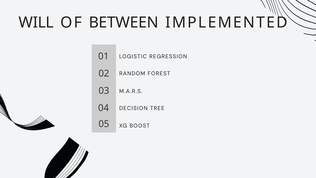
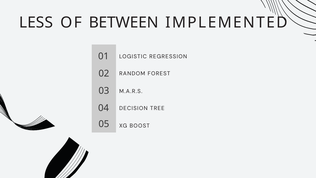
WILL: WILL -> LESS (36, 22)
